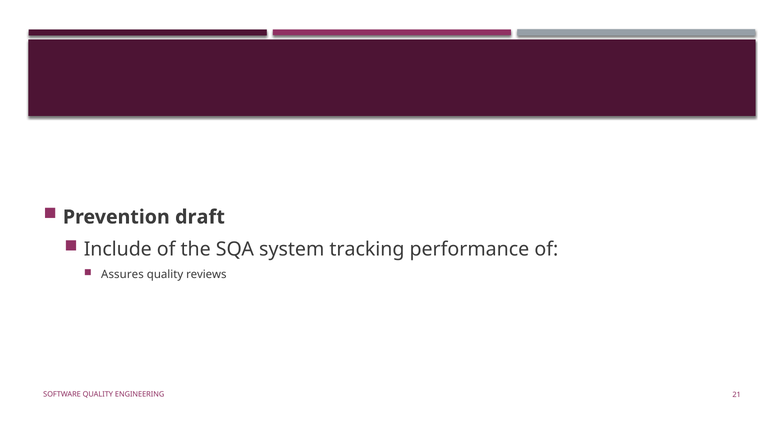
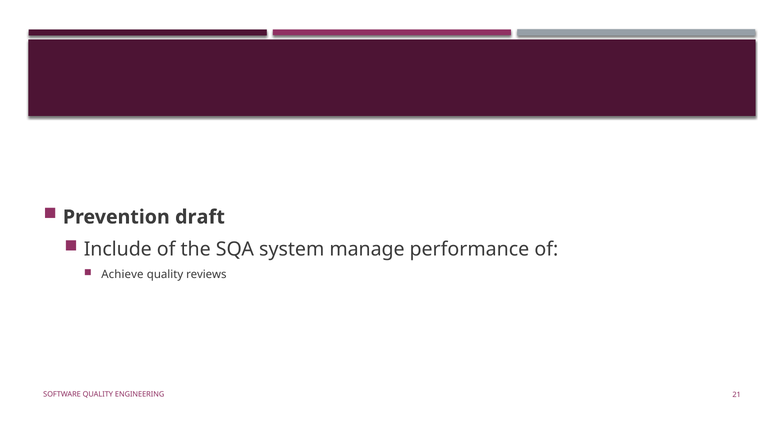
tracking: tracking -> manage (367, 249)
Assures: Assures -> Achieve (122, 275)
